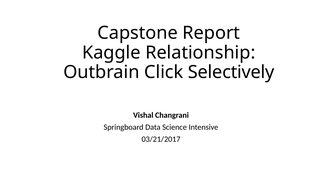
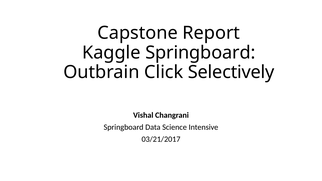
Kaggle Relationship: Relationship -> Springboard (200, 53)
